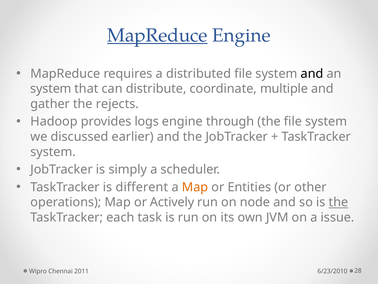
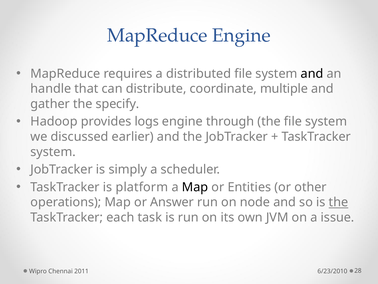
MapReduce underline: present -> none (157, 35)
system: system -> handle (51, 89)
rejects: rejects -> specify (117, 104)
different: different -> platform (142, 187)
Map colour: orange -> black (195, 187)
Actively: Actively -> Answer (172, 202)
